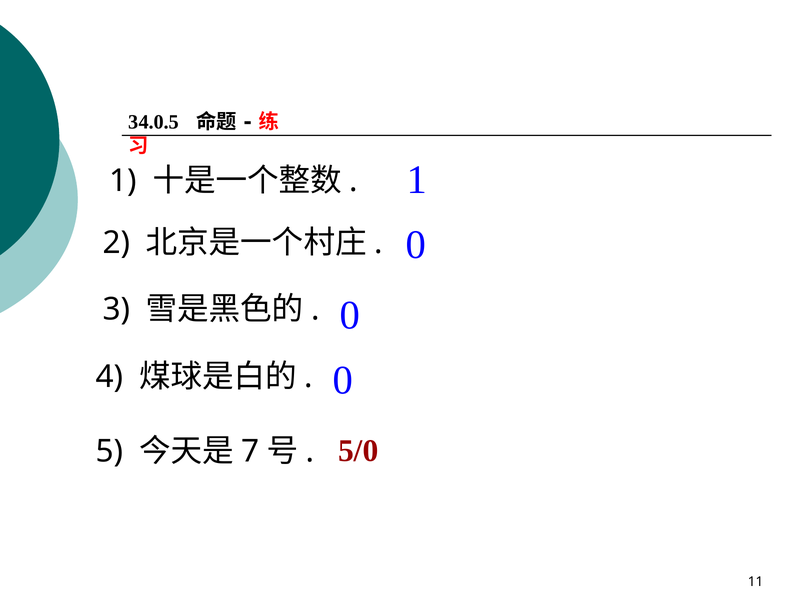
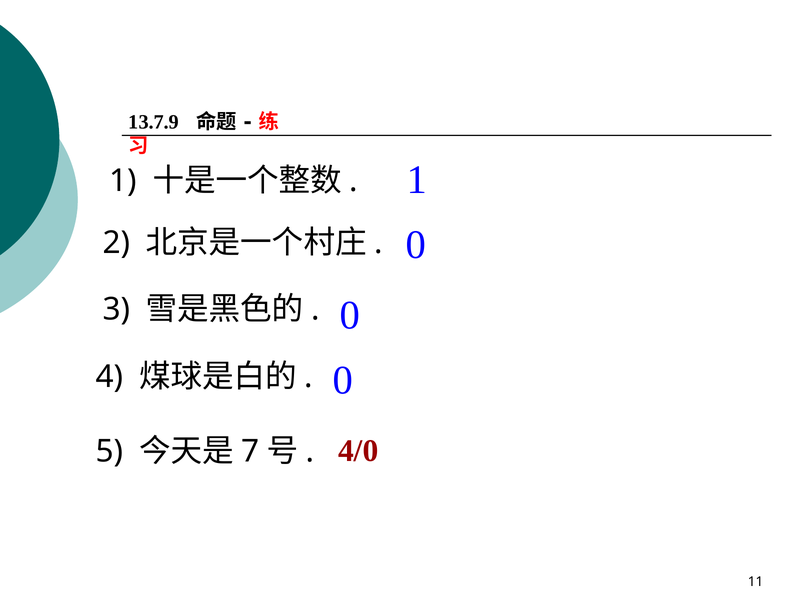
34.0.5: 34.0.5 -> 13.7.9 (154, 122)
5/0: 5/0 -> 4/0 (358, 451)
